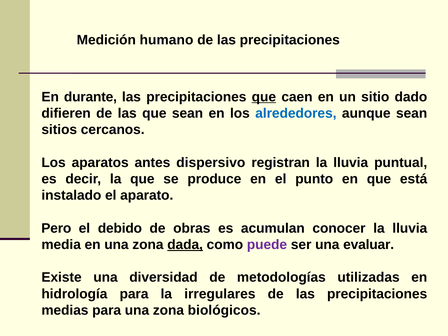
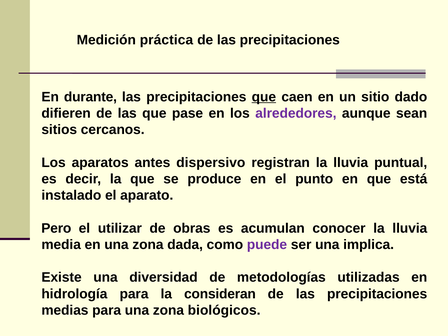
humano: humano -> práctica (166, 40)
que sean: sean -> pase (188, 113)
alrededores colour: blue -> purple (296, 113)
debido: debido -> utilizar (120, 228)
dada underline: present -> none (185, 245)
evaluar: evaluar -> implica (369, 245)
irregulares: irregulares -> consideran (220, 294)
